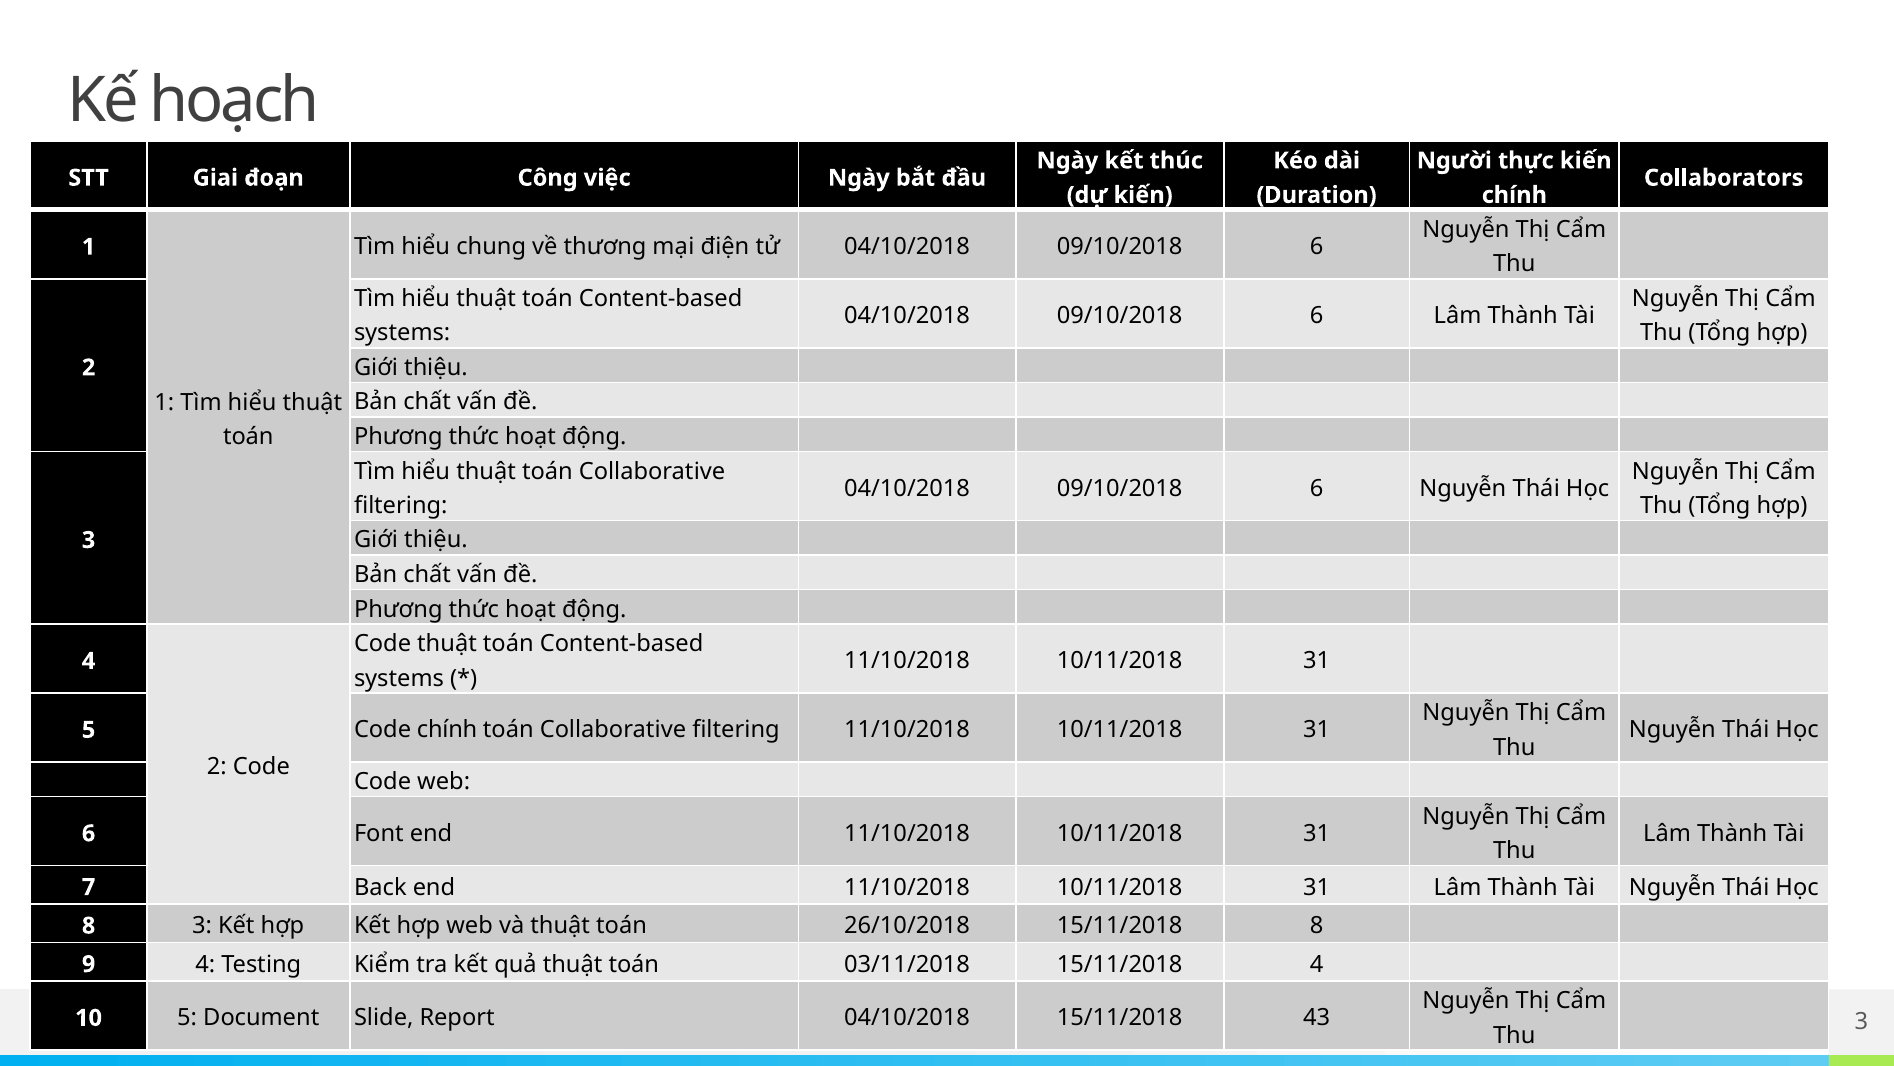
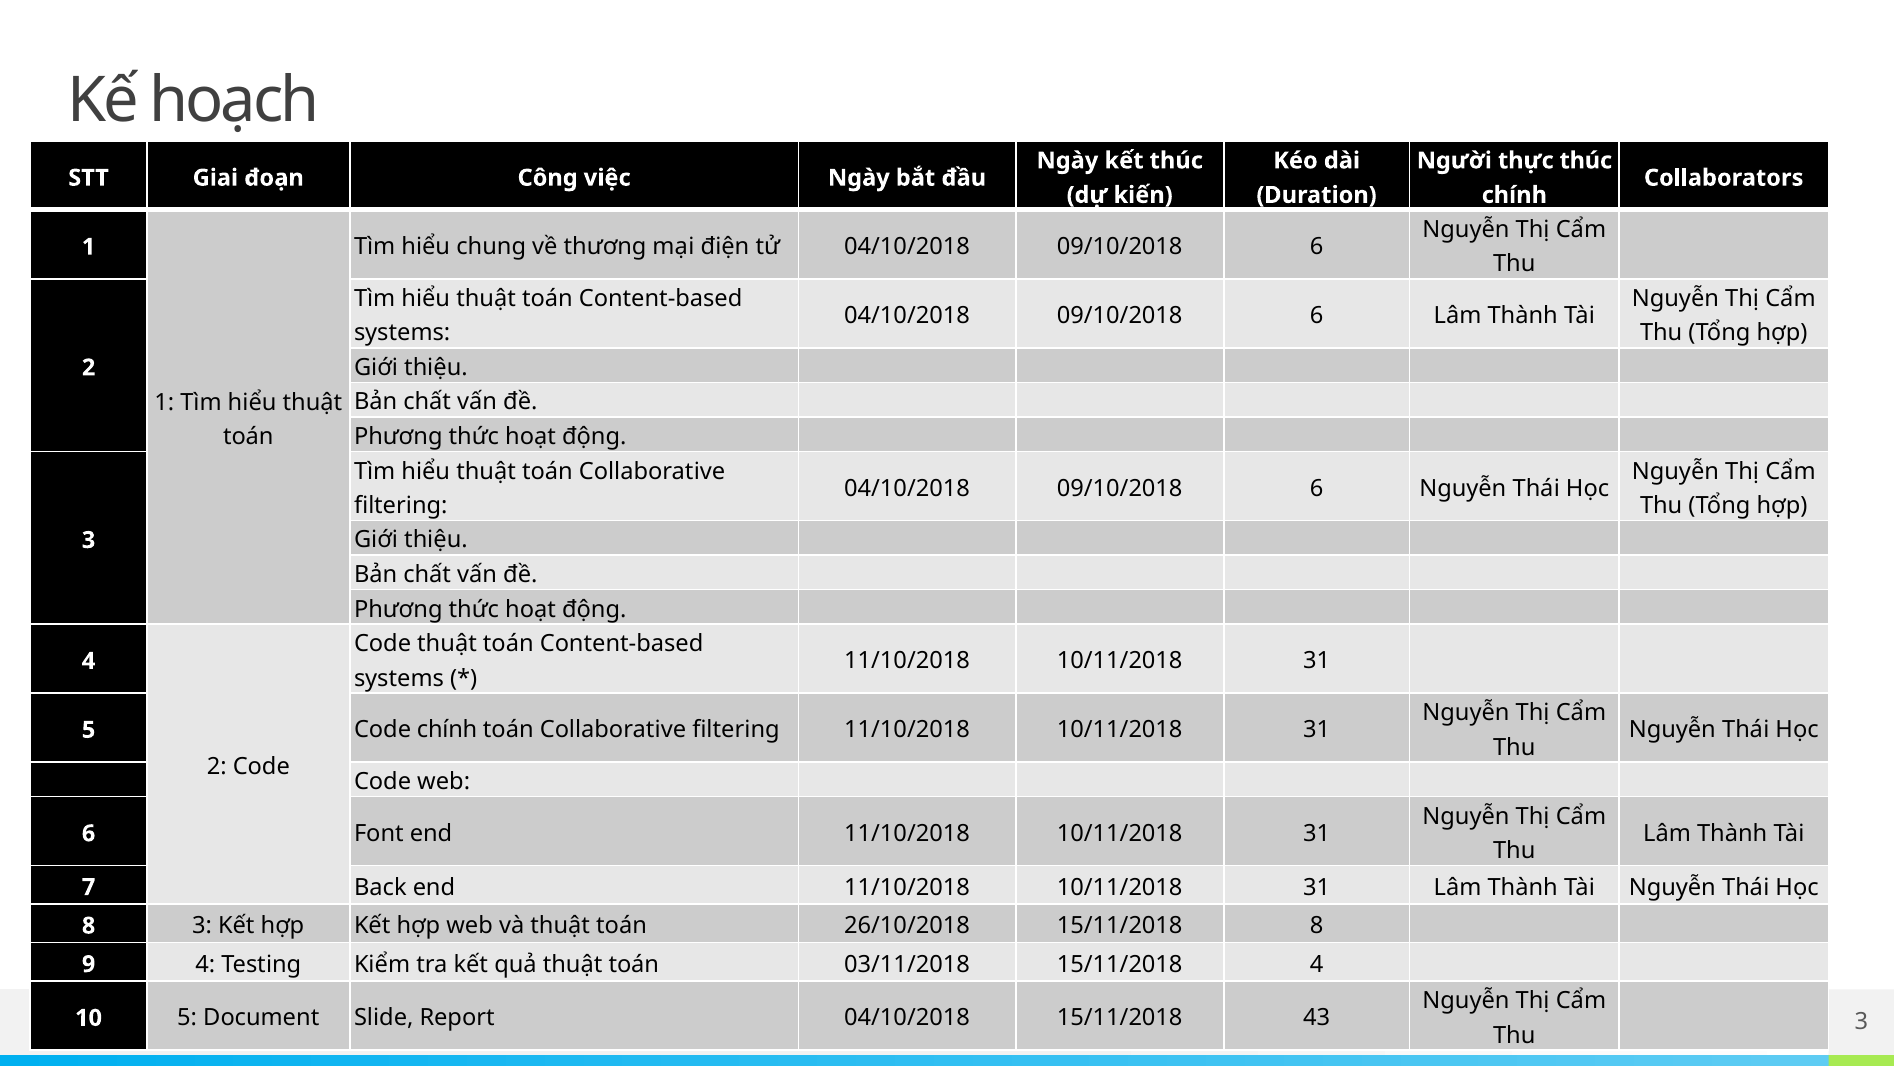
thực kiến: kiến -> thúc (1586, 161)
